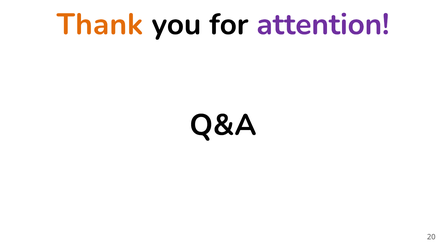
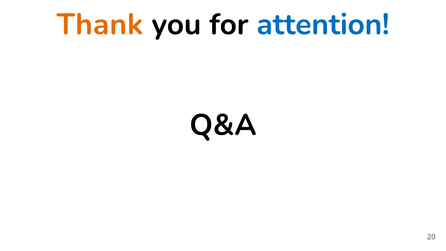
attention colour: purple -> blue (323, 24)
